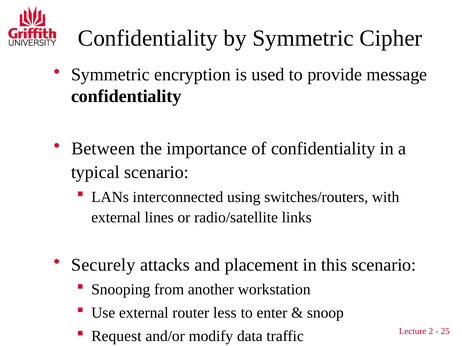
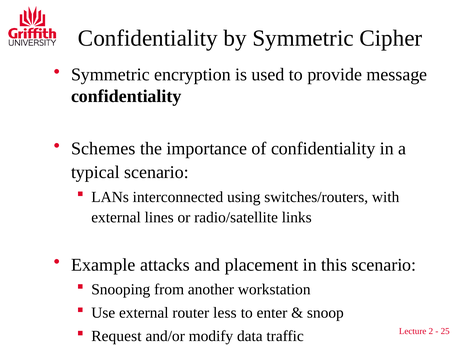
Between: Between -> Schemes (103, 149)
Securely: Securely -> Example (103, 265)
